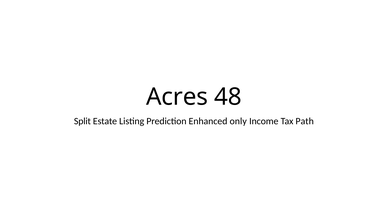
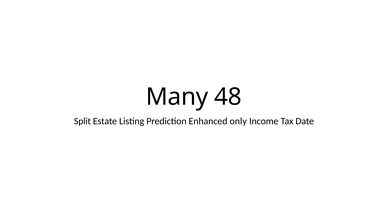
Acres: Acres -> Many (177, 97)
Path: Path -> Date (305, 121)
